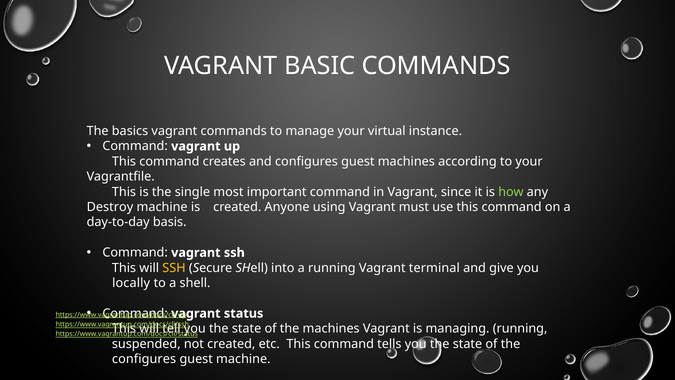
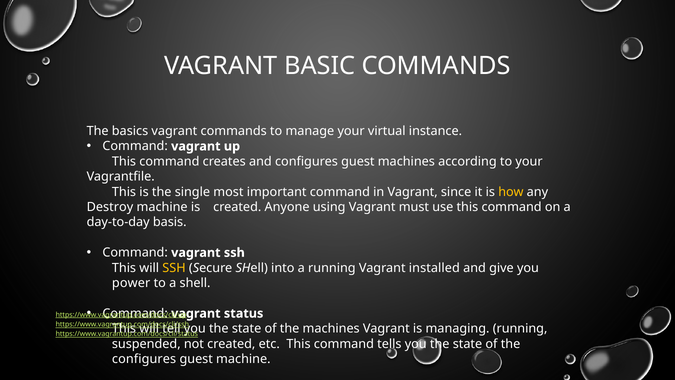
how colour: light green -> yellow (511, 192)
terminal: terminal -> installed (434, 268)
locally: locally -> power (131, 283)
